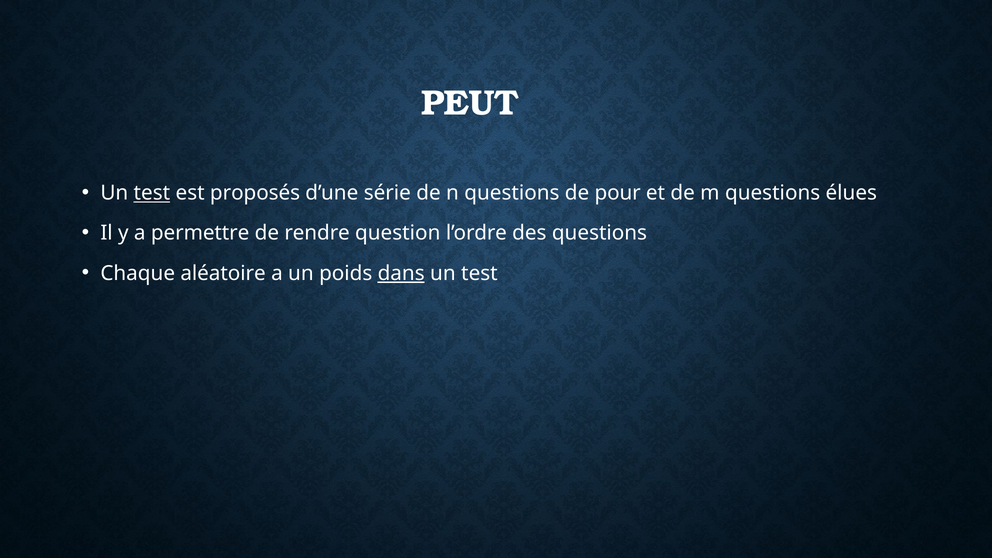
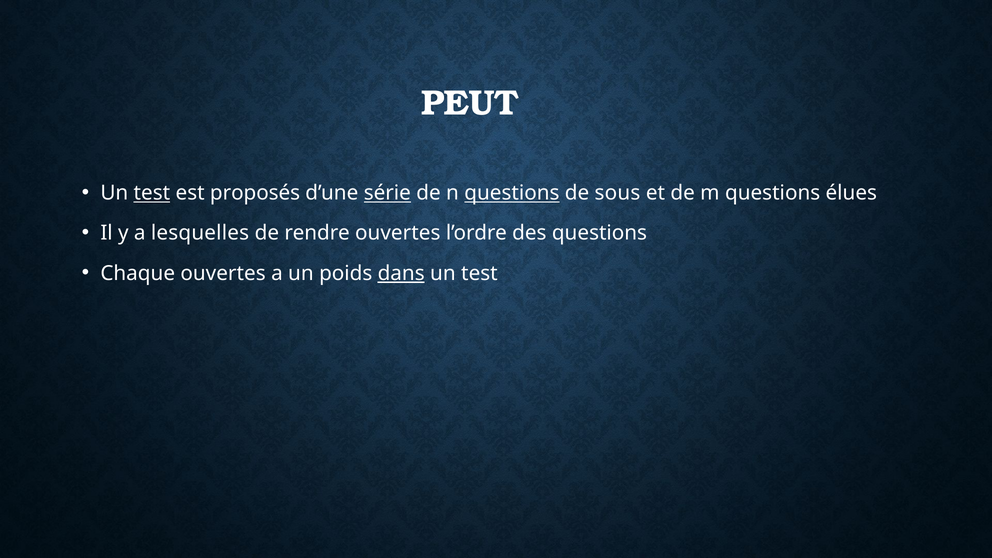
série underline: none -> present (387, 193)
questions underline: none -> present (512, 193)
pour: pour -> sous (617, 193)
permettre: permettre -> lesquelles (200, 233)
rendre question: question -> ouvertes (398, 233)
Chaque aléatoire: aléatoire -> ouvertes (223, 273)
